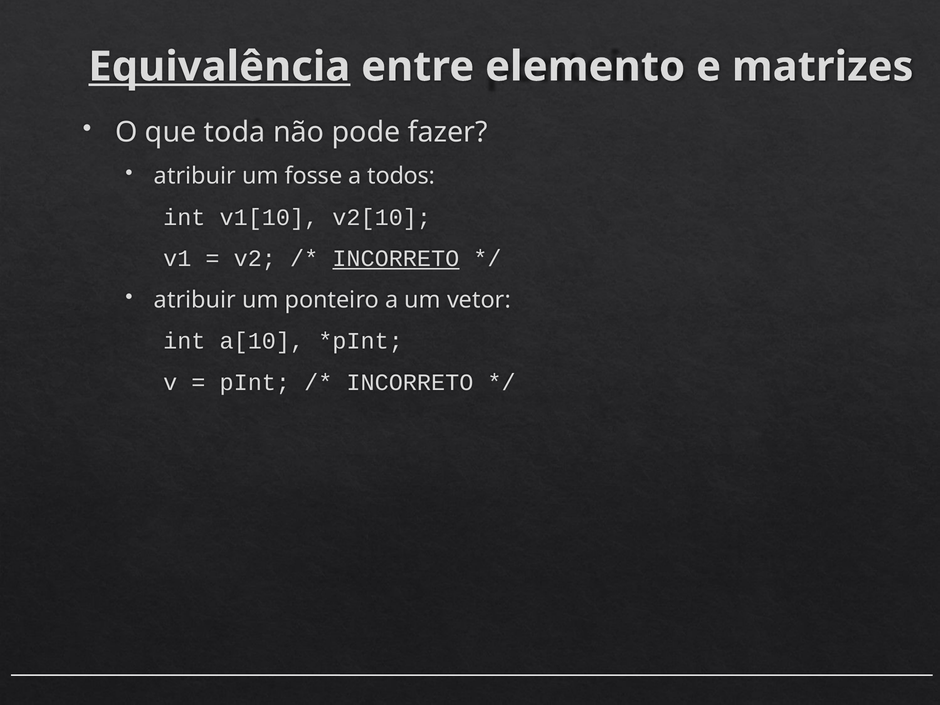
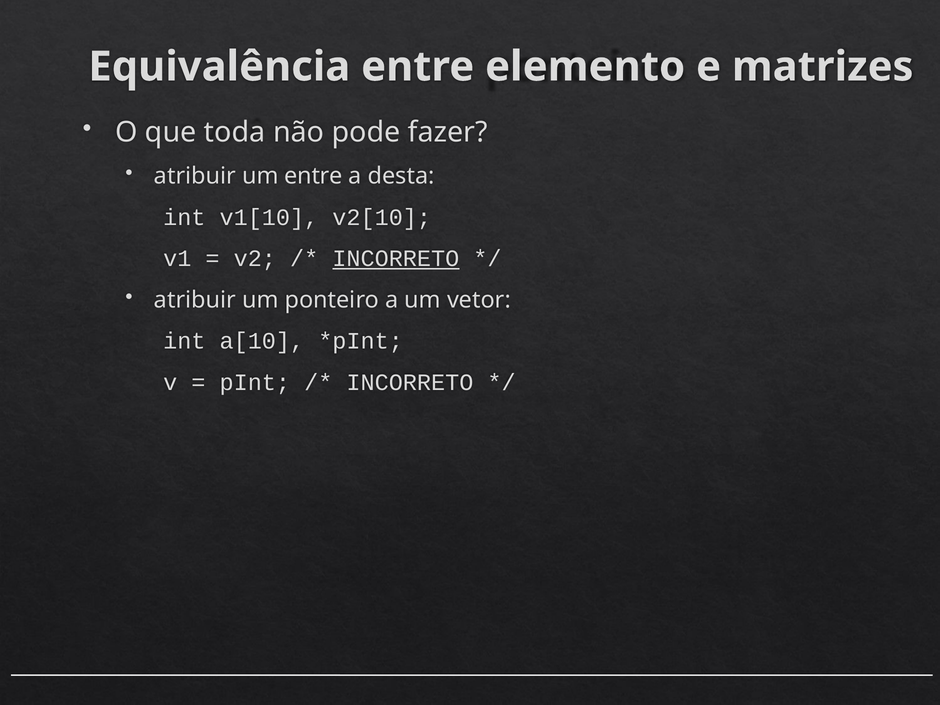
Equivalência underline: present -> none (219, 67)
um fosse: fosse -> entre (314, 176)
todos: todos -> desta (401, 176)
